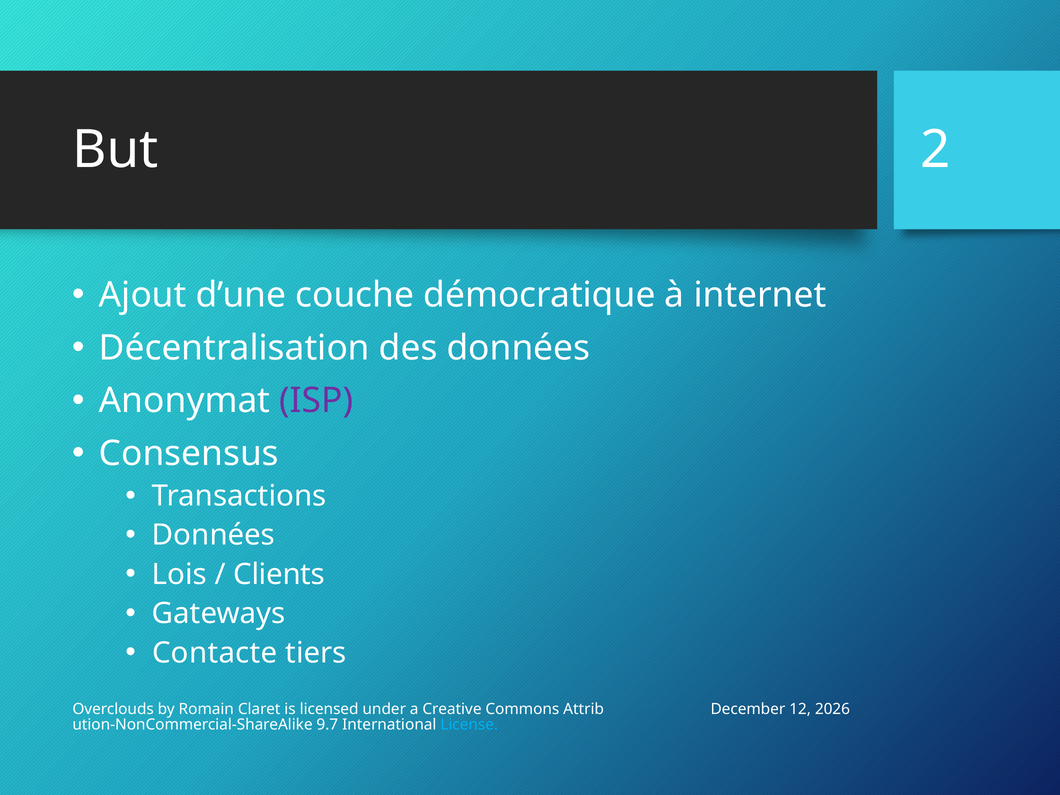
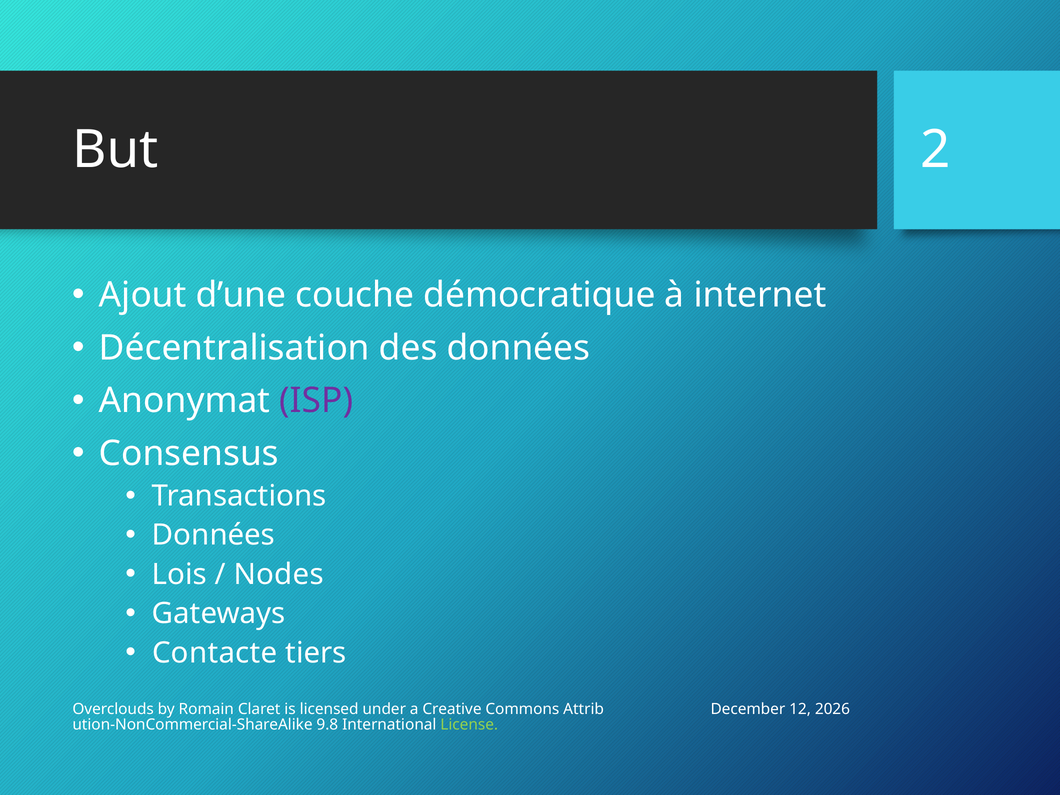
Clients: Clients -> Nodes (279, 574)
9.7: 9.7 -> 9.8 (327, 725)
License colour: light blue -> light green (469, 725)
